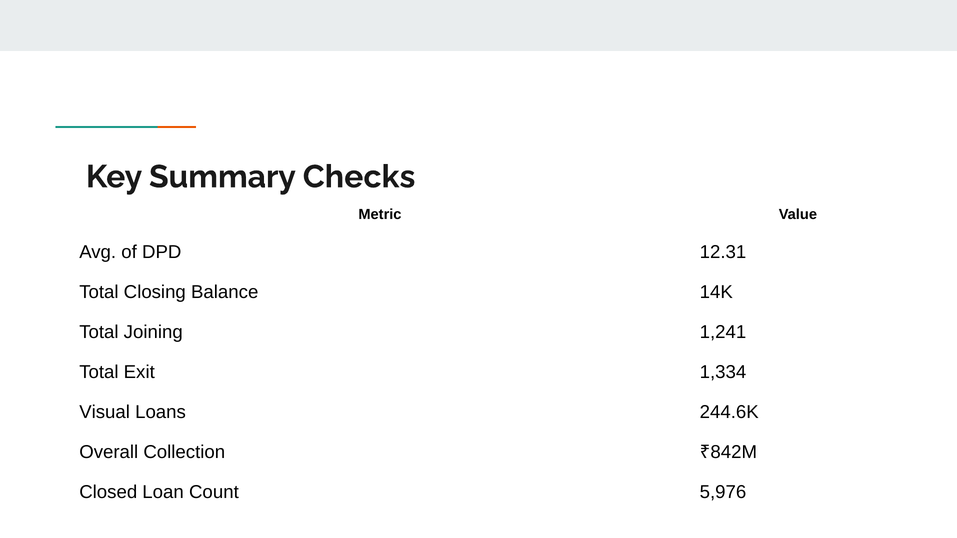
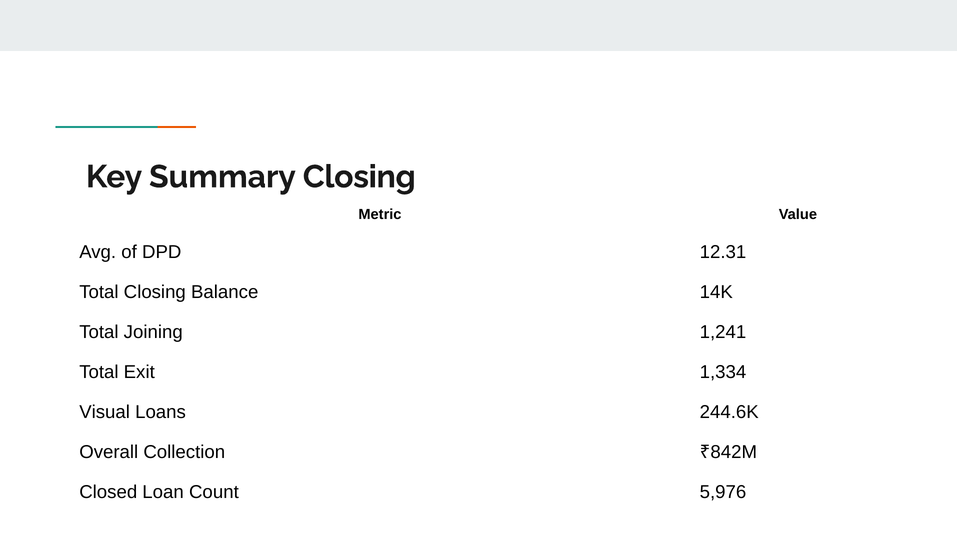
Summary Checks: Checks -> Closing (359, 177)
